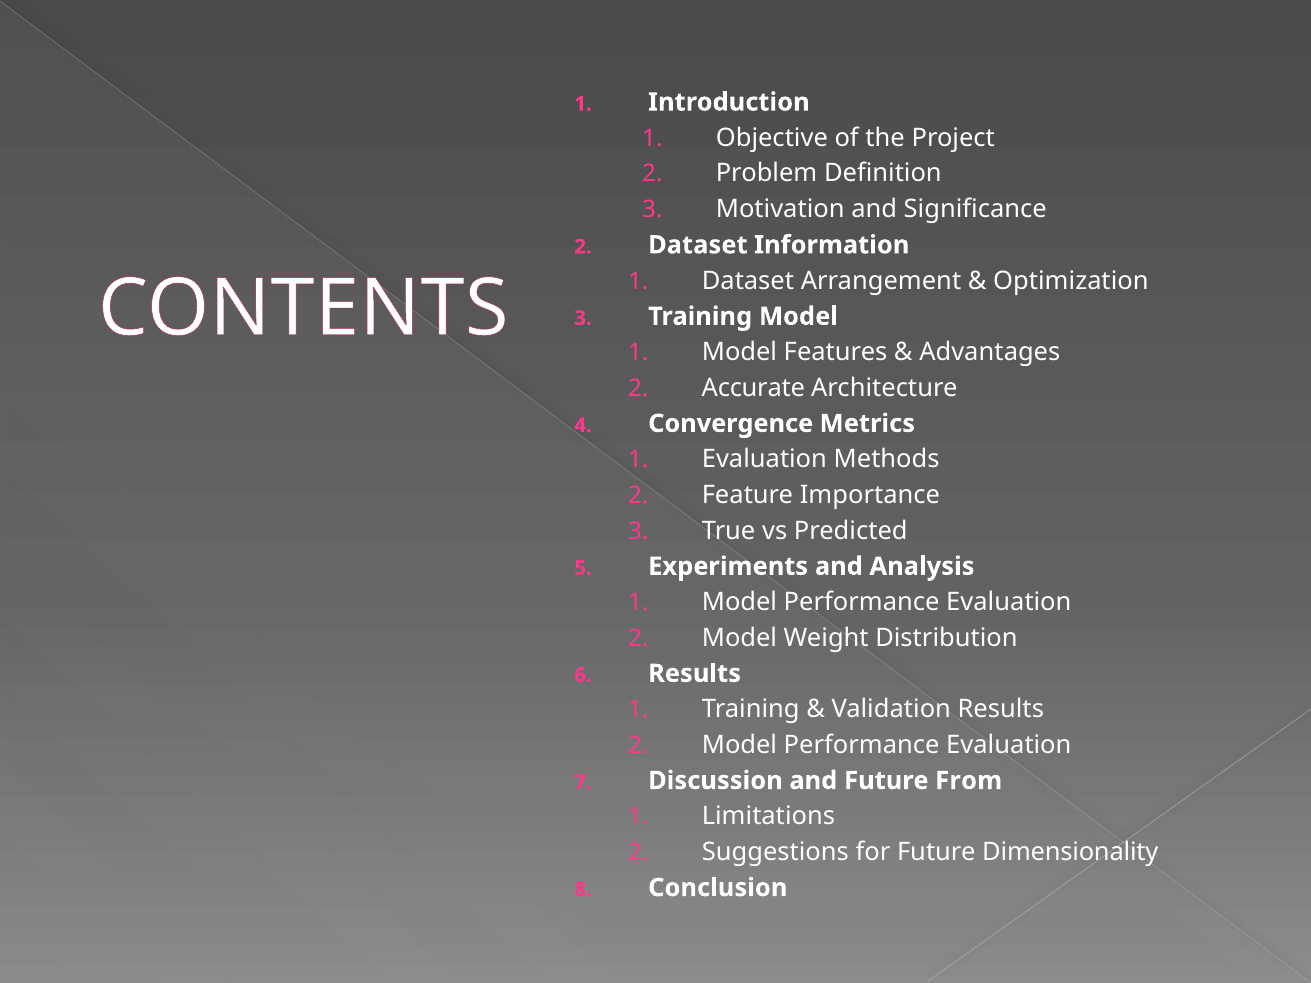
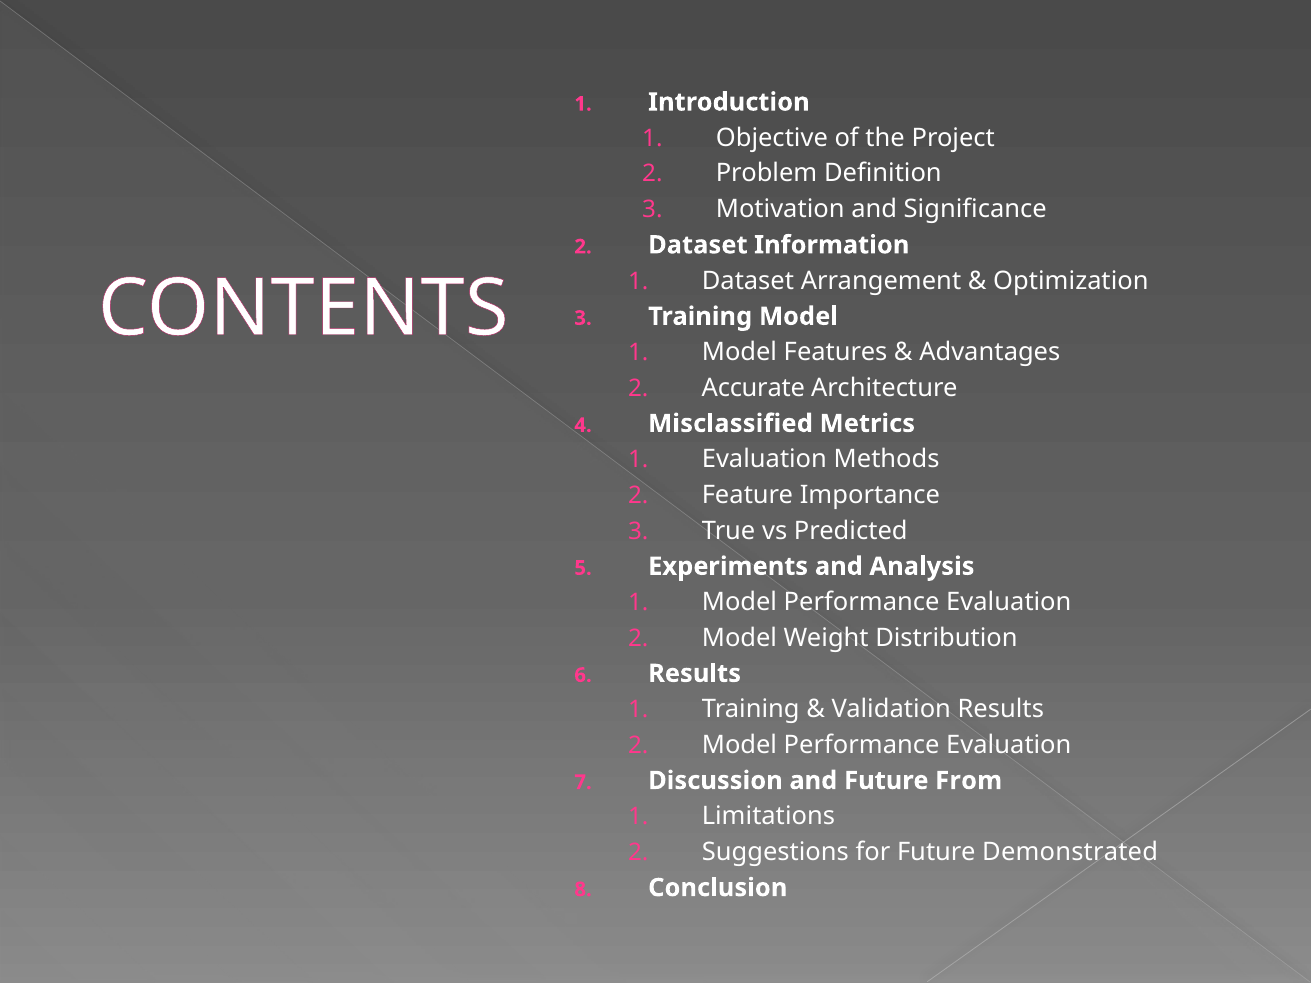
Convergence: Convergence -> Misclassified (731, 424)
Dimensionality: Dimensionality -> Demonstrated (1070, 852)
